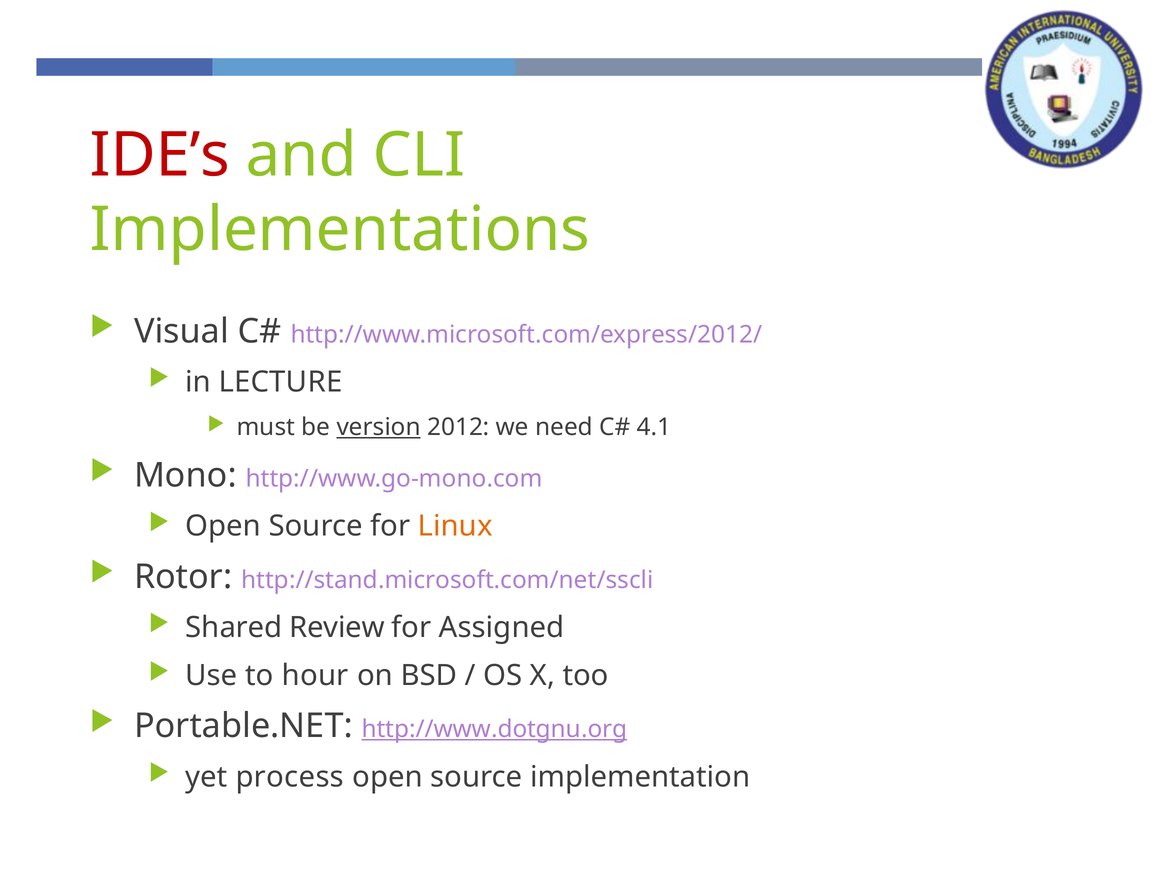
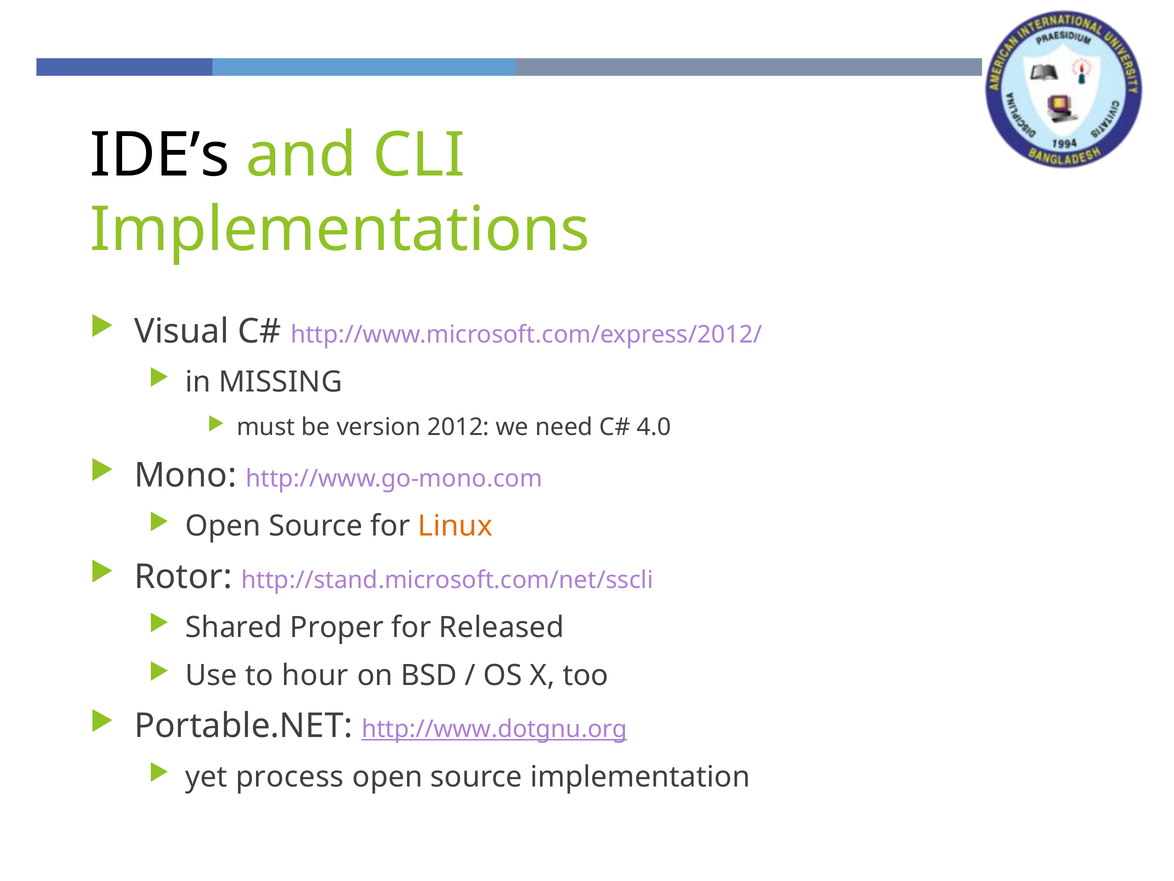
IDE’s colour: red -> black (160, 155)
LECTURE: LECTURE -> MISSING (281, 382)
version underline: present -> none (379, 427)
4.1: 4.1 -> 4.0 (654, 427)
Review: Review -> Proper (337, 627)
Assigned: Assigned -> Released (502, 627)
